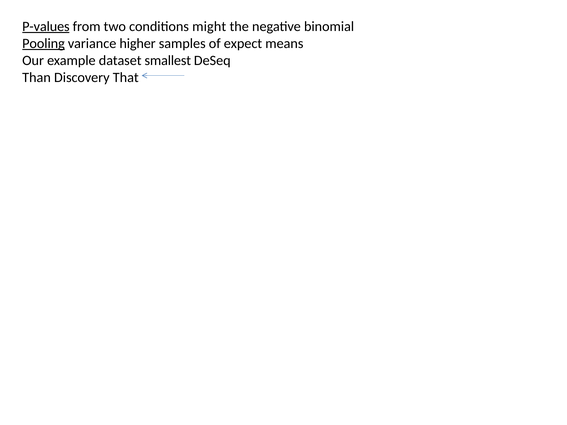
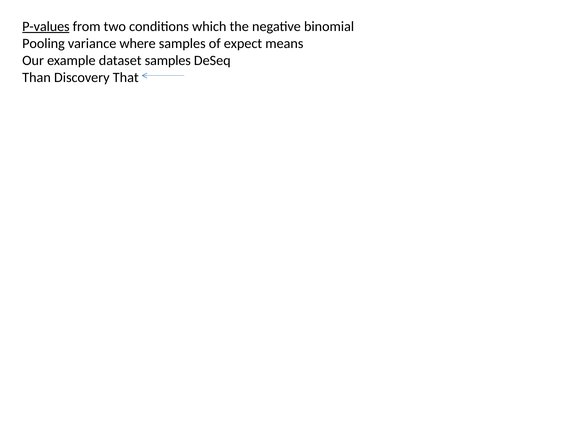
might: might -> which (209, 26)
Pooling underline: present -> none (43, 43)
higher: higher -> where (138, 43)
dataset smallest: smallest -> samples (168, 60)
